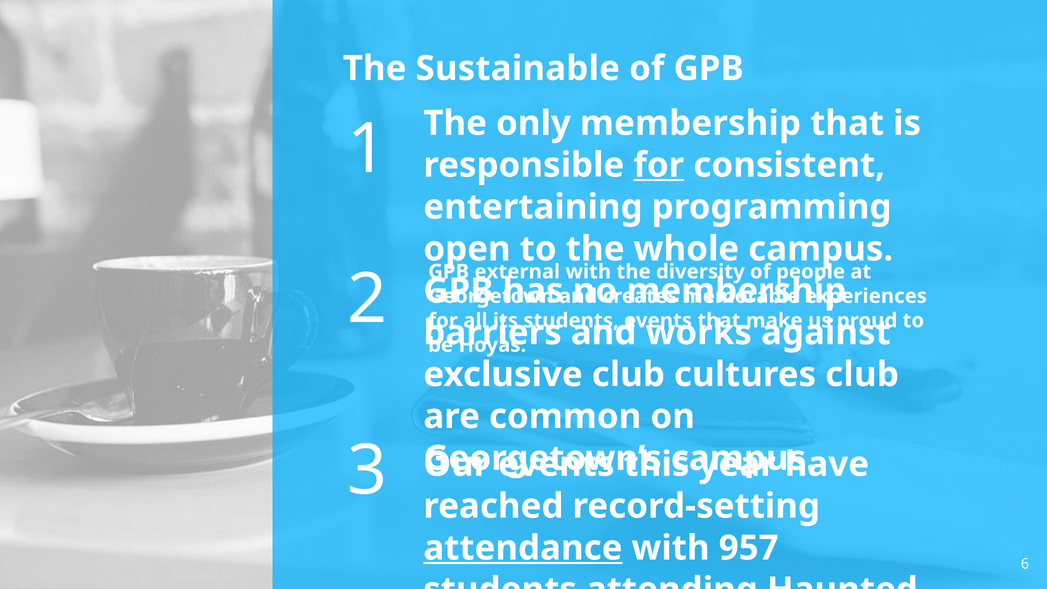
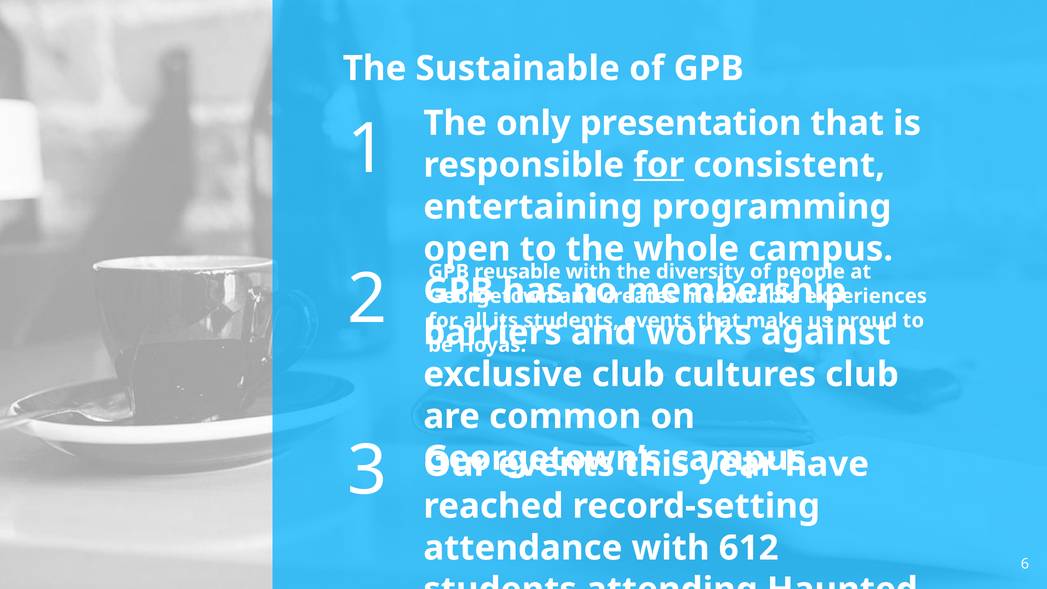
only membership: membership -> presentation (691, 123)
external: external -> reusable (517, 272)
attendance underline: present -> none (523, 548)
957: 957 -> 612 (749, 548)
